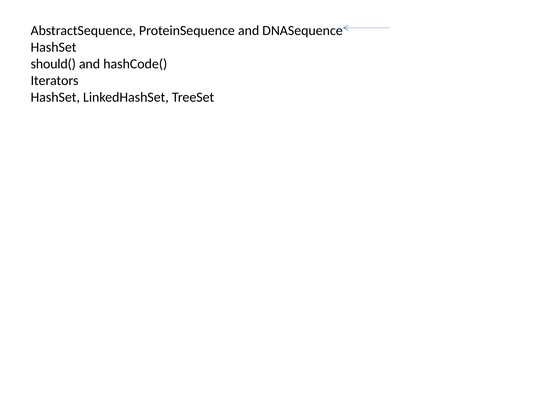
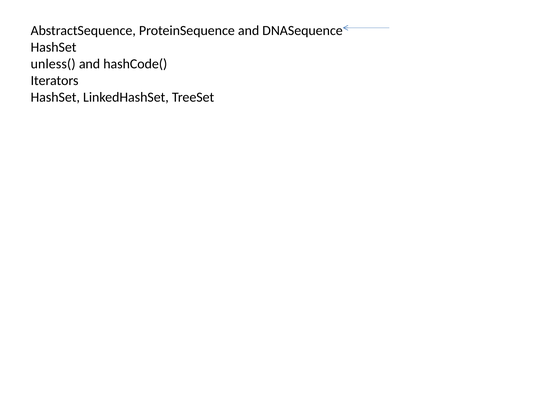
should(: should( -> unless( (53, 64)
